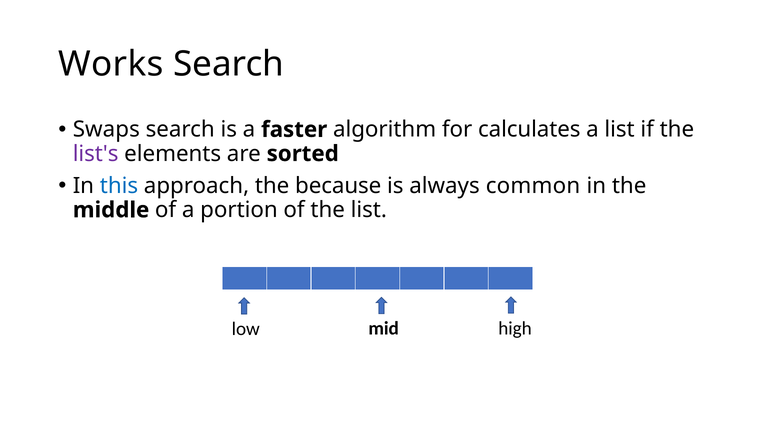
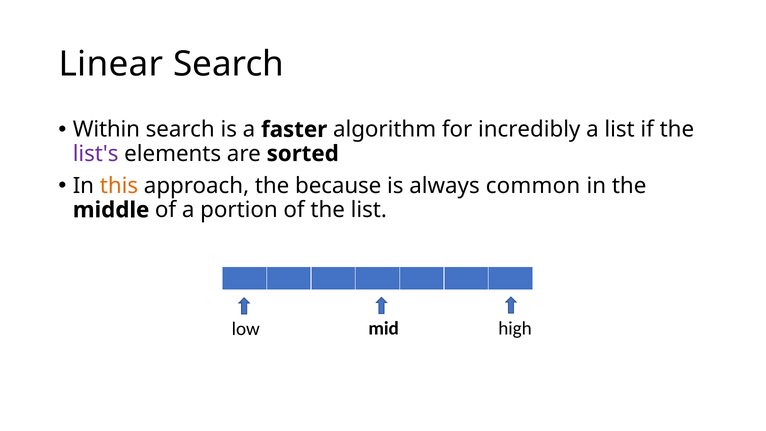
Works: Works -> Linear (111, 64)
Swaps: Swaps -> Within (106, 130)
calculates: calculates -> incredibly (529, 130)
this colour: blue -> orange (119, 186)
